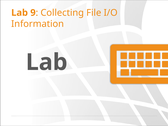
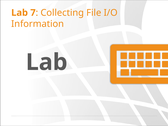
9: 9 -> 7 (33, 13)
